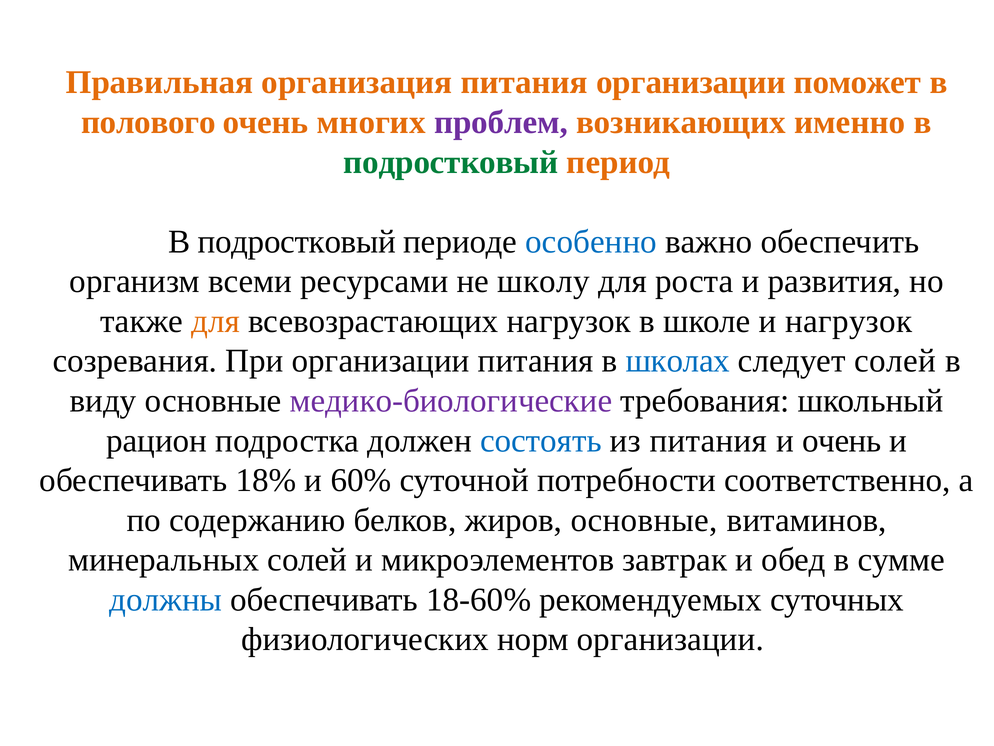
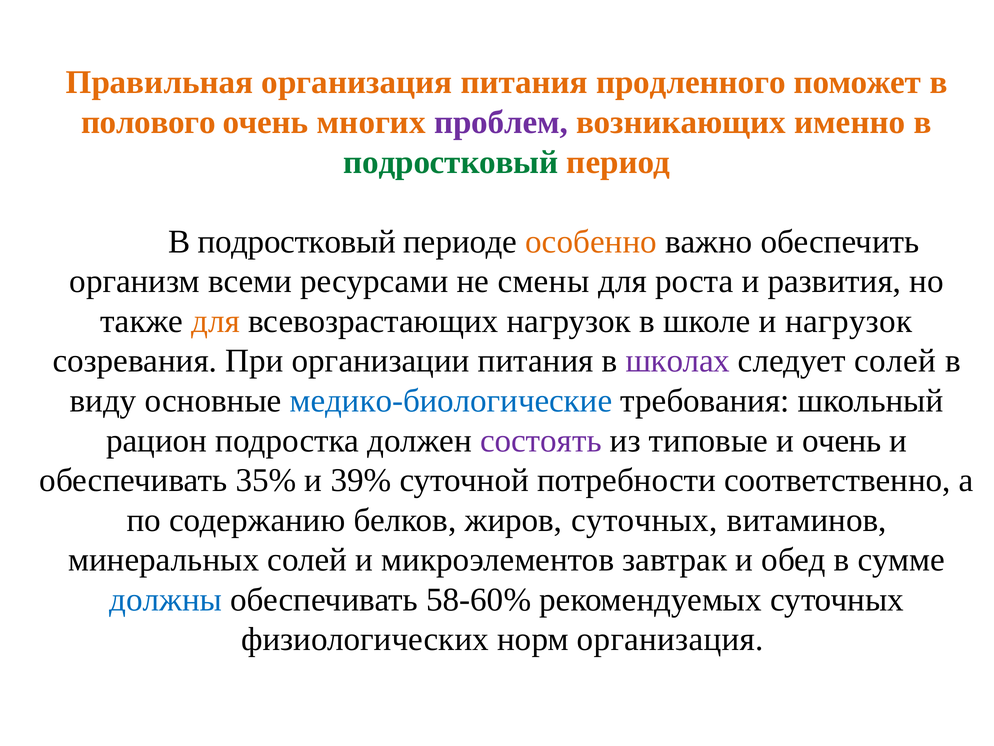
питания организации: организации -> продленного (691, 82)
особенно colour: blue -> orange (591, 242)
школу: школу -> смены (543, 281)
школах colour: blue -> purple (678, 361)
медико-биологические colour: purple -> blue (451, 401)
состоять colour: blue -> purple (541, 440)
из питания: питания -> типовые (708, 440)
18%: 18% -> 35% (266, 480)
60%: 60% -> 39% (361, 480)
жиров основные: основные -> суточных (644, 520)
18-60%: 18-60% -> 58-60% (479, 599)
норм организации: организации -> организация (670, 639)
